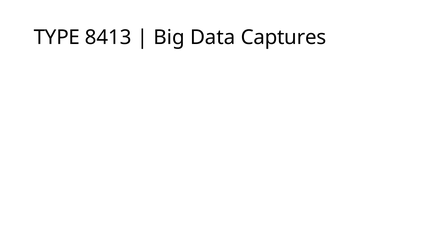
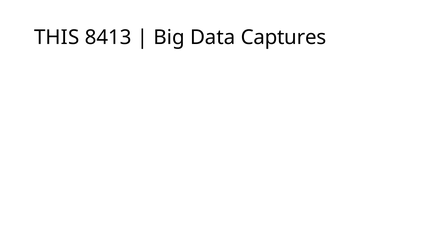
TYPE: TYPE -> THIS (57, 38)
